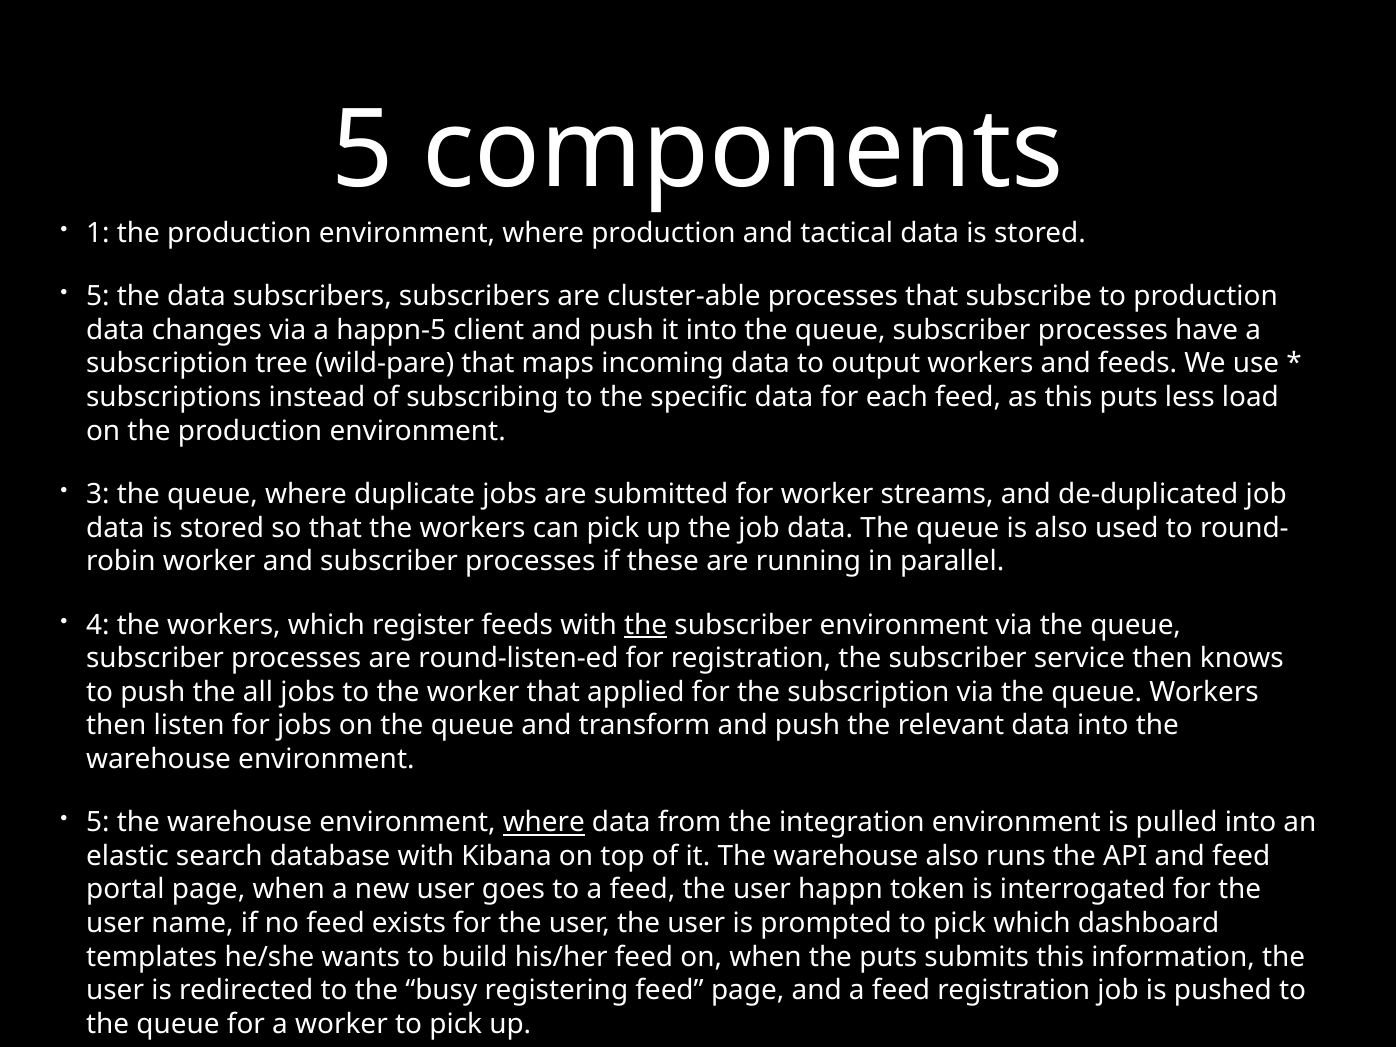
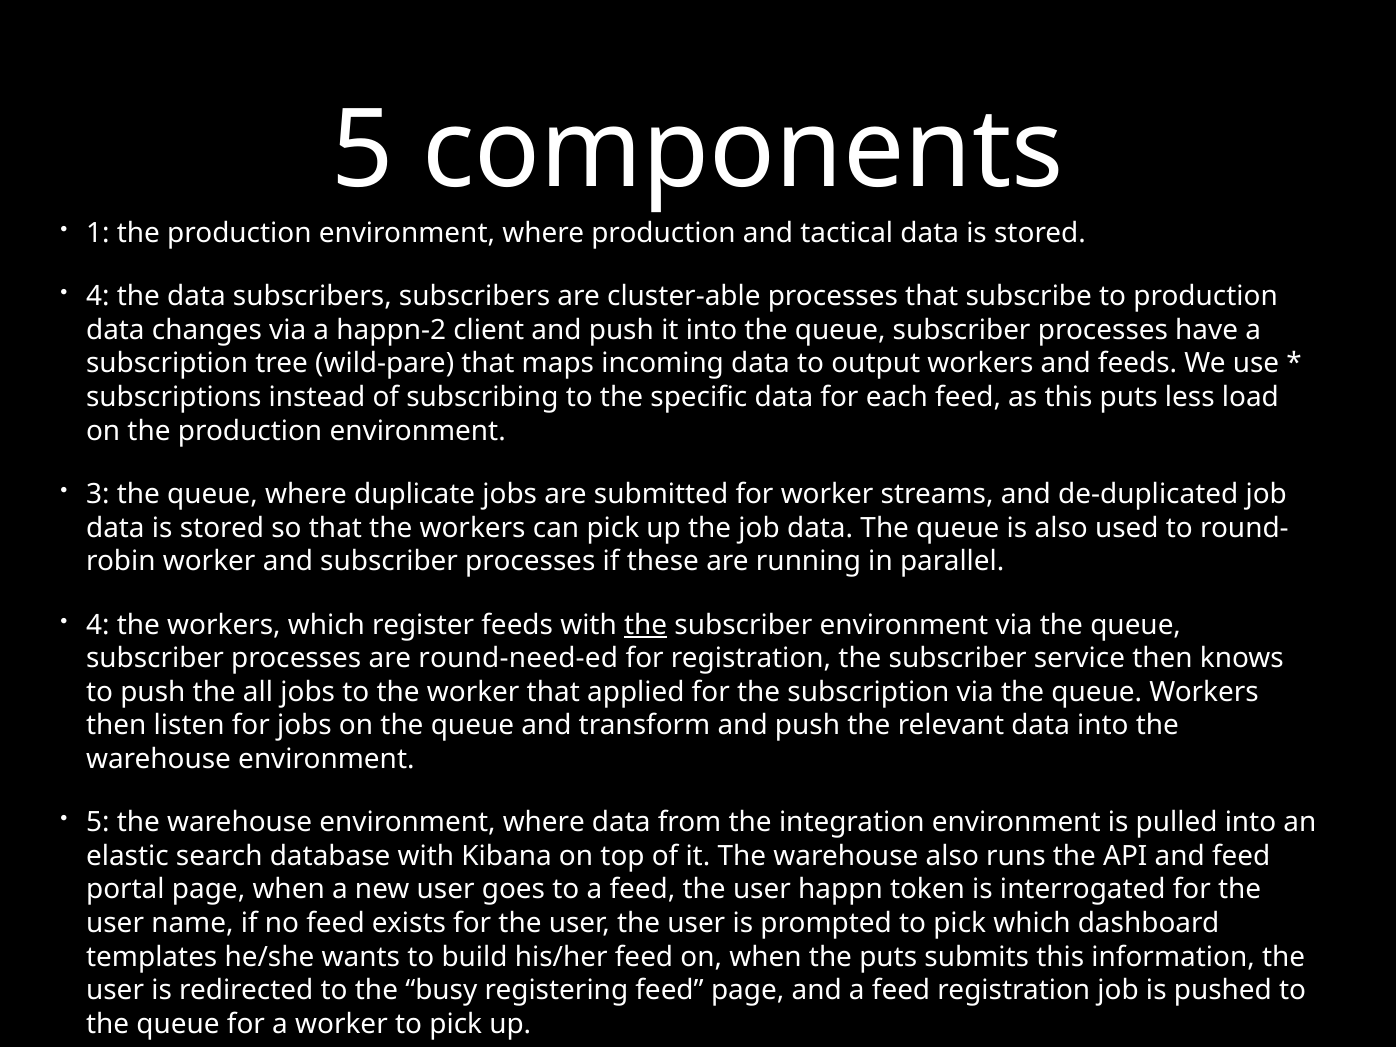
5: 5 -> 4 (98, 297)
happn-5: happn-5 -> happn-2 (391, 330)
round-listen-ed: round-listen-ed -> round-need-ed (518, 659)
where underline: present -> none (544, 823)
